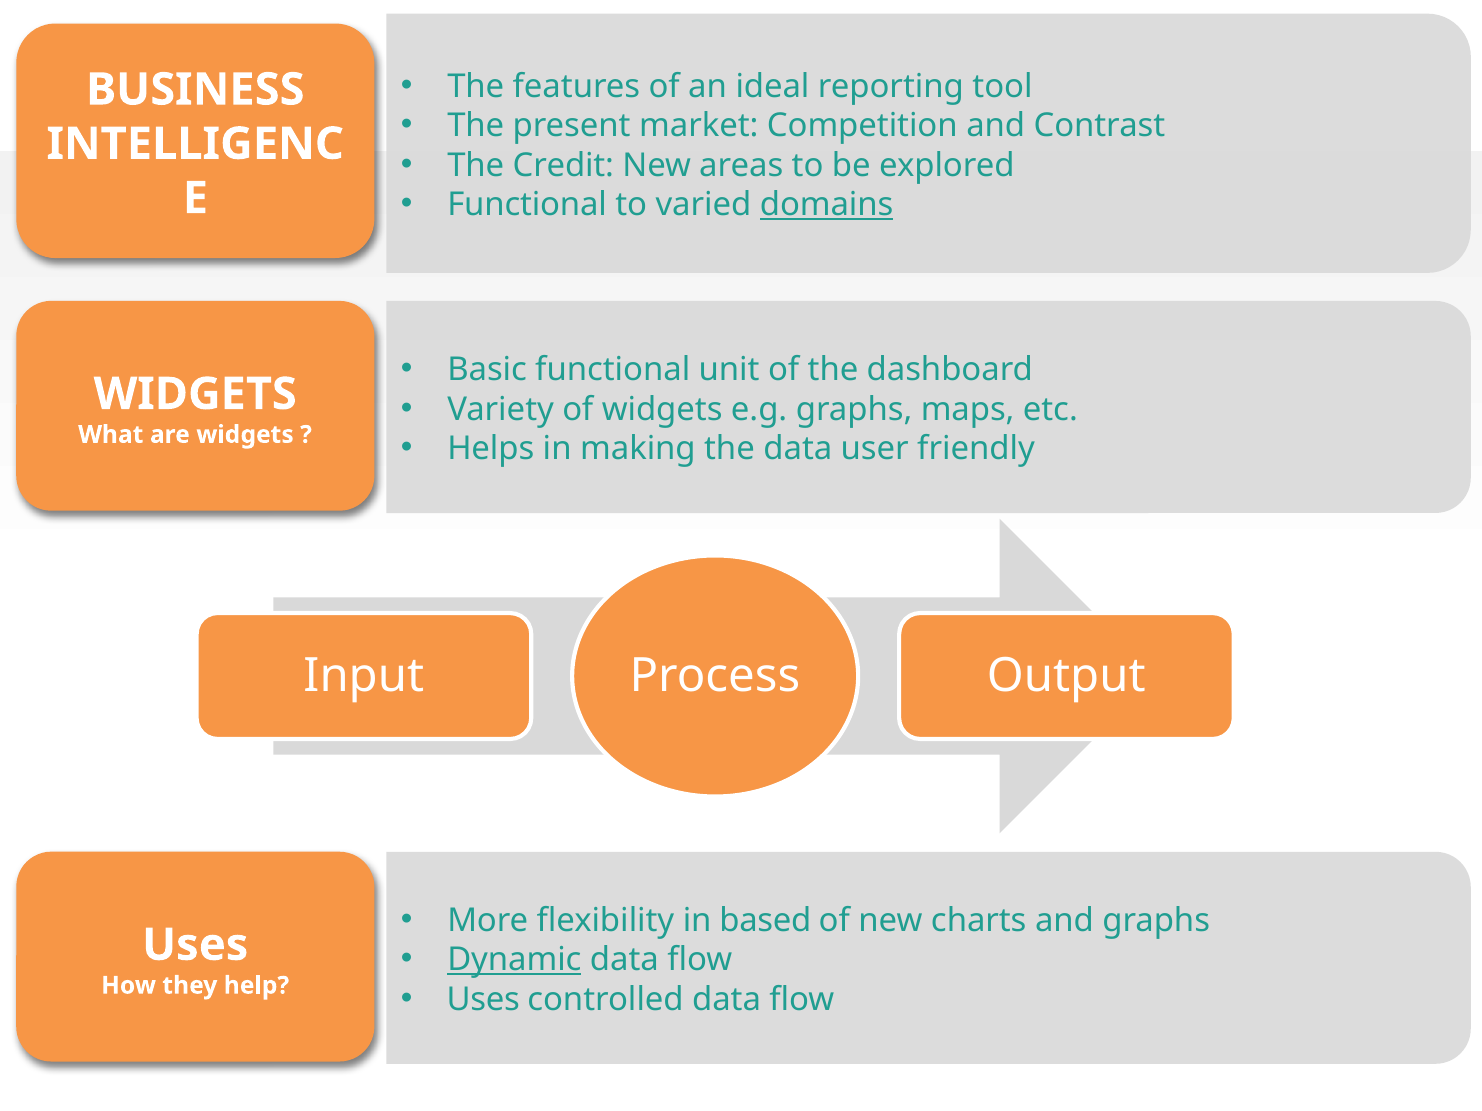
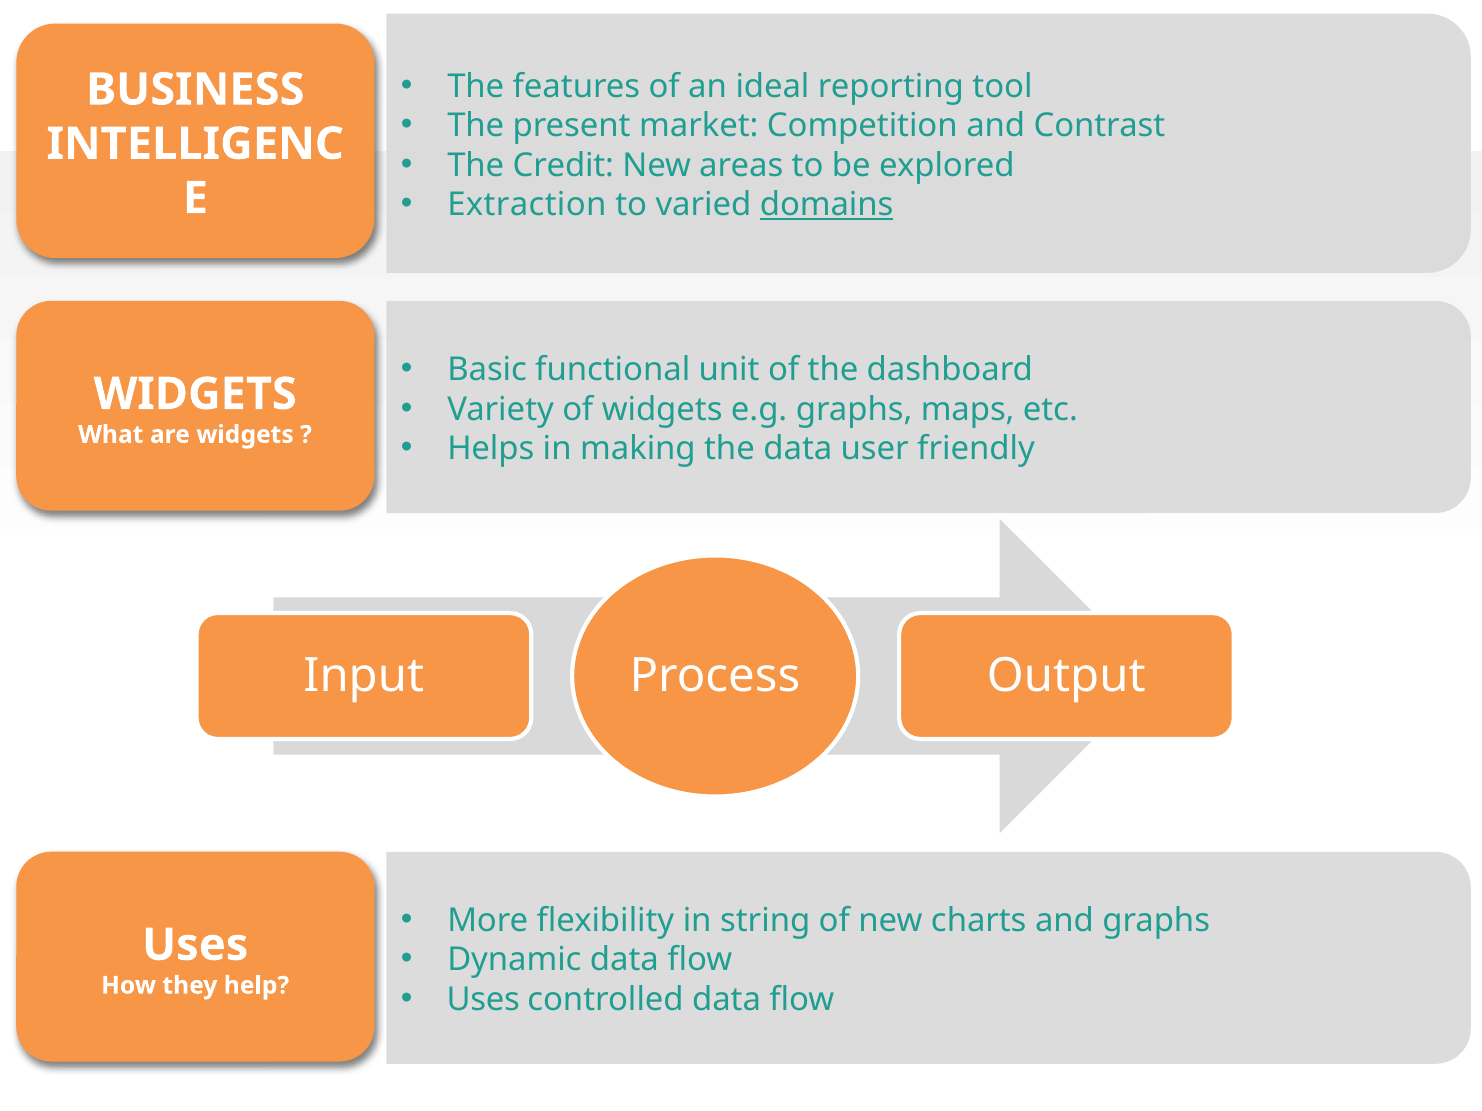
Functional: Functional -> Extraction (527, 205)
based: based -> string (765, 921)
Dynamic underline: present -> none (514, 960)
